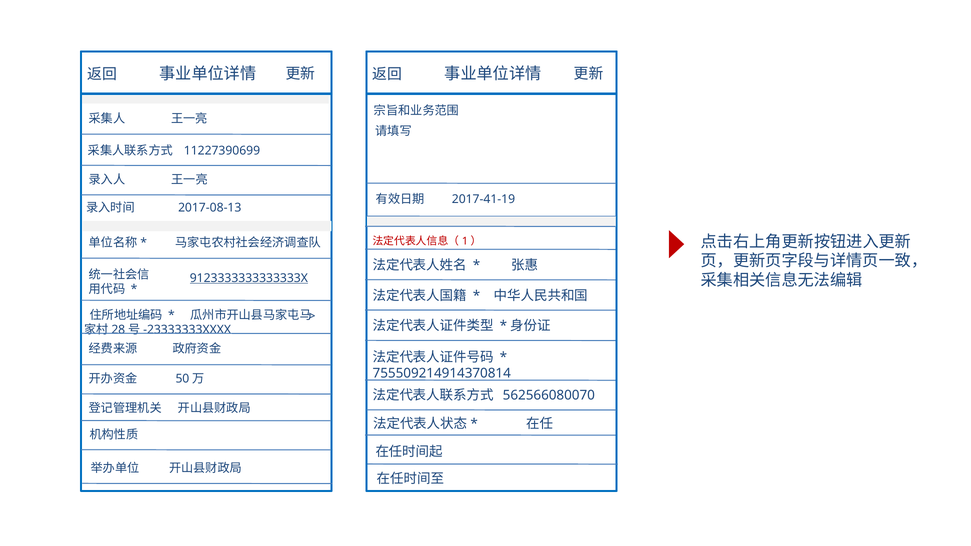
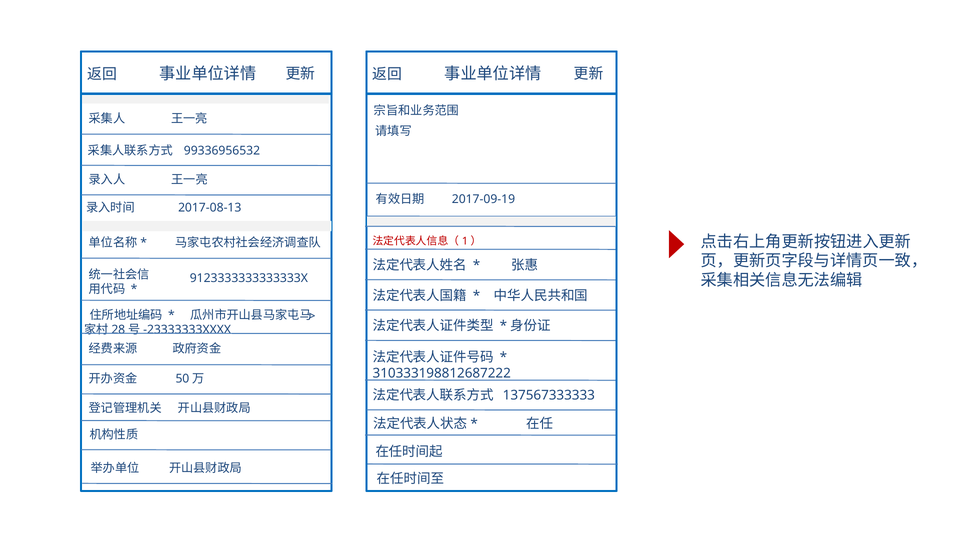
11227390699: 11227390699 -> 99336956532 (222, 151)
2017-41-19: 2017-41-19 -> 2017-09-19 (483, 199)
9123333333333333X underline: present -> none (249, 278)
755509214914370814: 755509214914370814 -> 310333198812687222 (442, 373)
562566080070: 562566080070 -> 137567333333 (549, 395)
